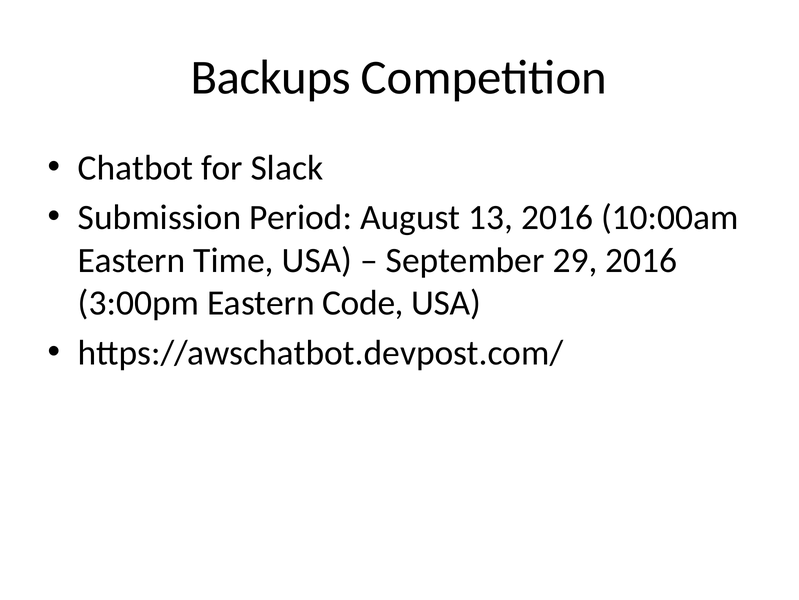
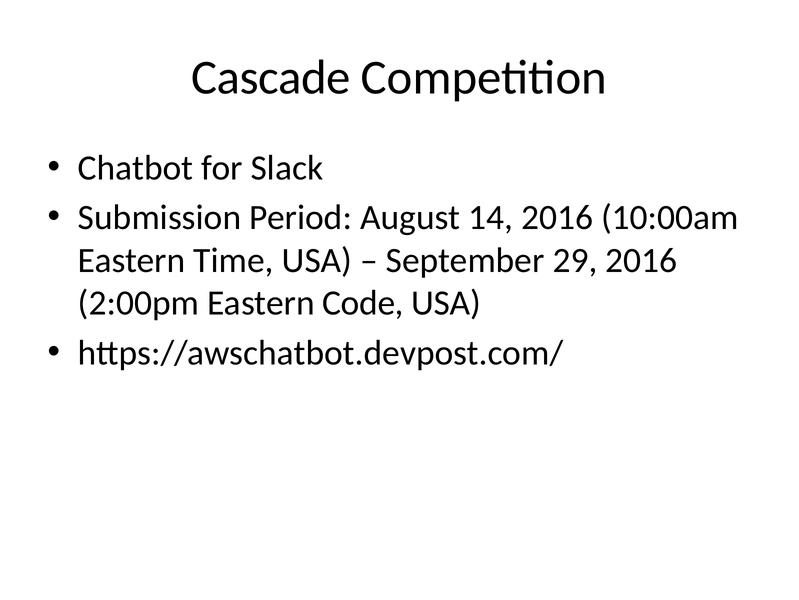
Backups: Backups -> Cascade (271, 77)
13: 13 -> 14 (491, 217)
3:00pm: 3:00pm -> 2:00pm (139, 303)
